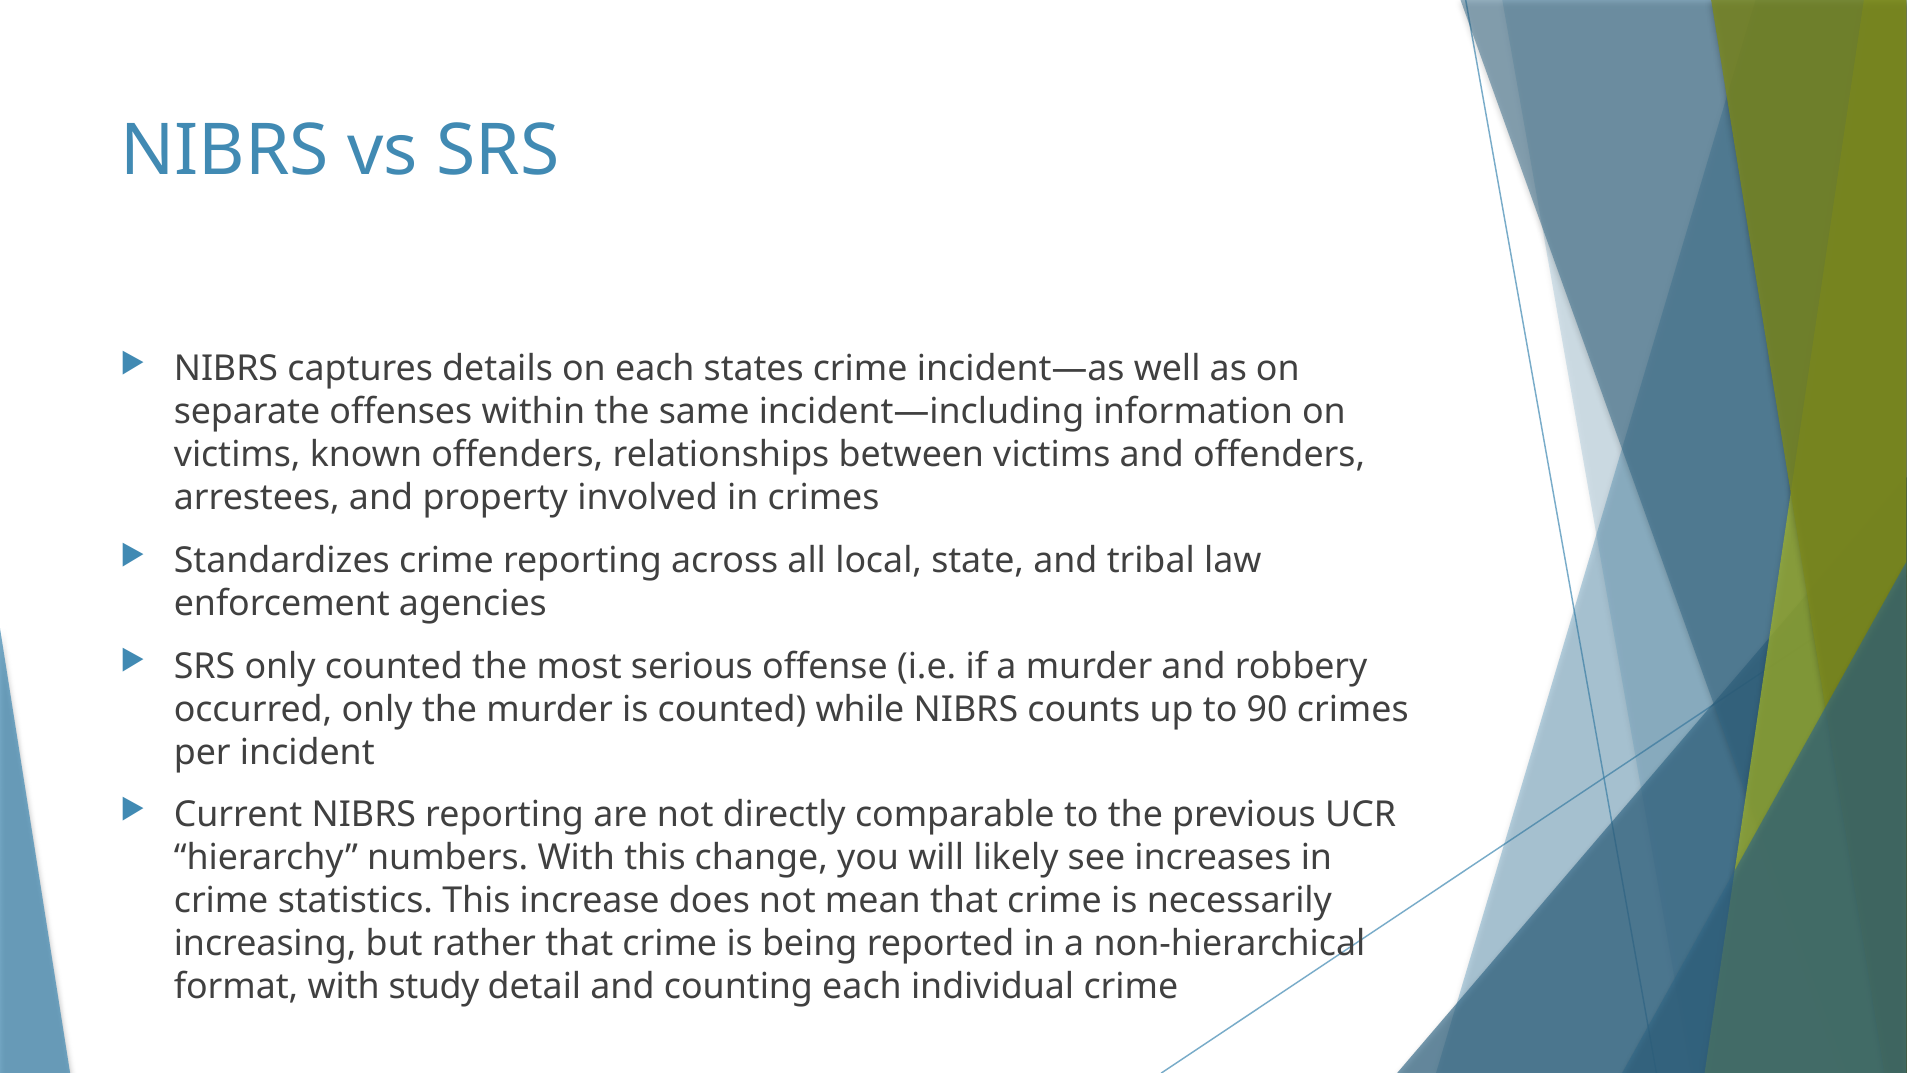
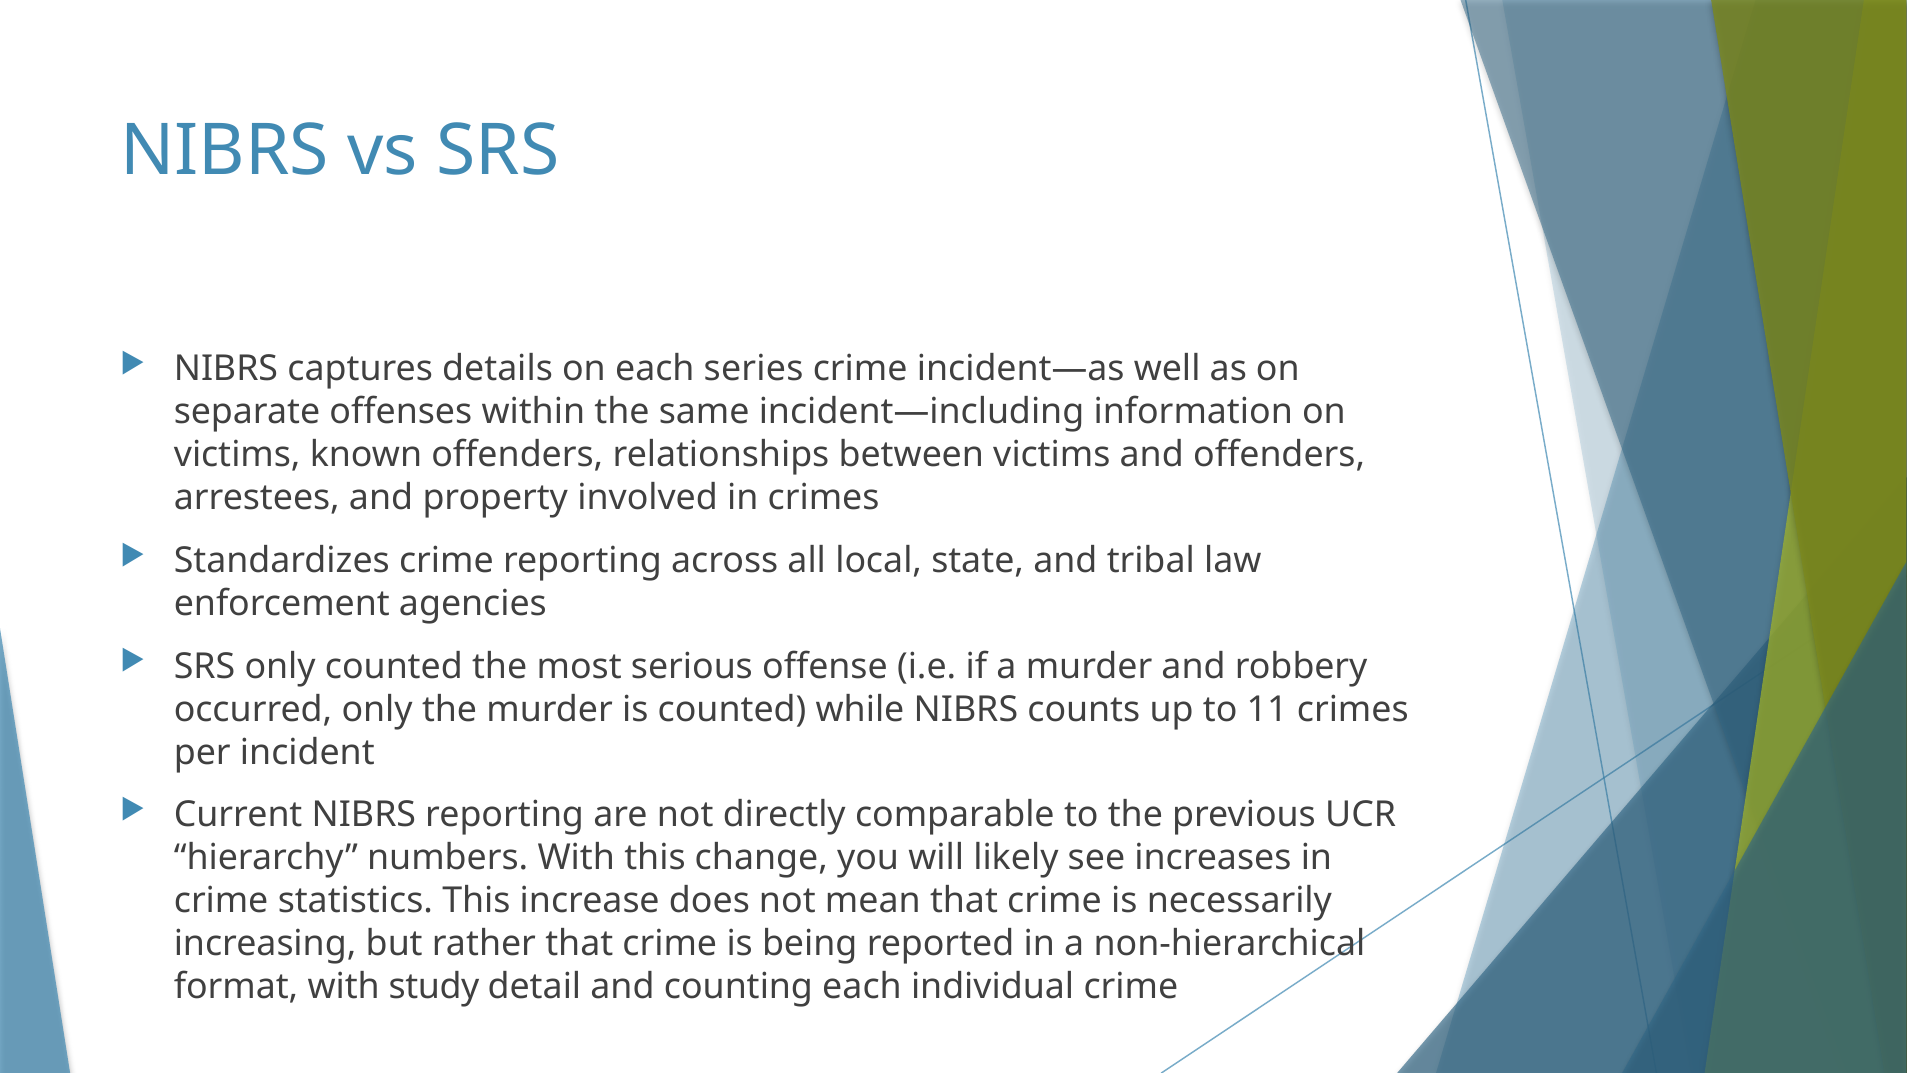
states: states -> series (754, 369)
90: 90 -> 11 (1267, 709)
